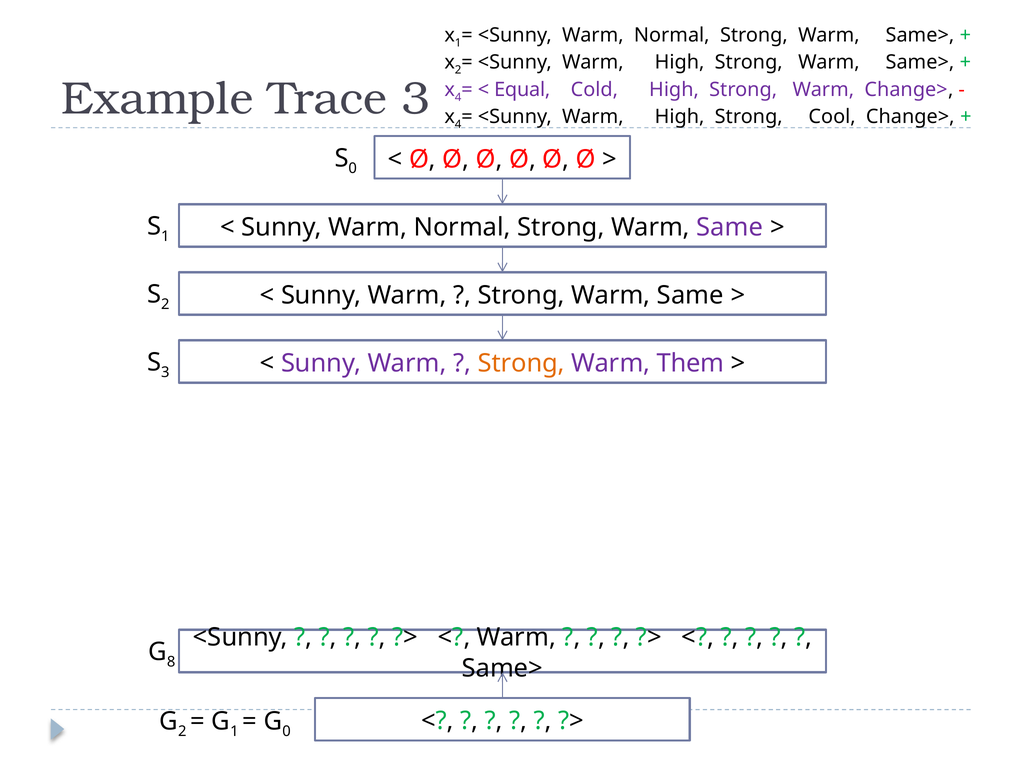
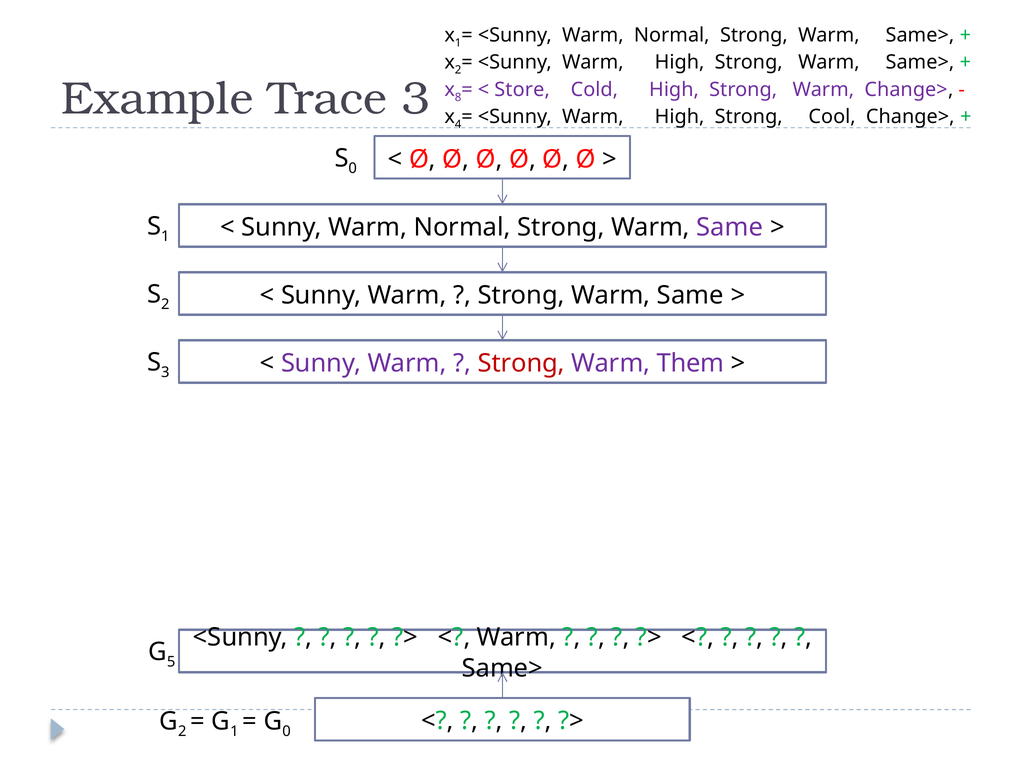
4: 4 -> 8 (458, 97)
Equal: Equal -> Store (522, 90)
Strong colour: orange -> red (521, 364)
8: 8 -> 5 (171, 662)
